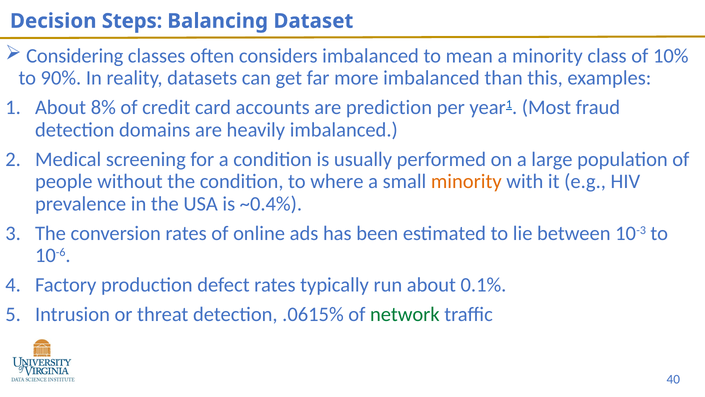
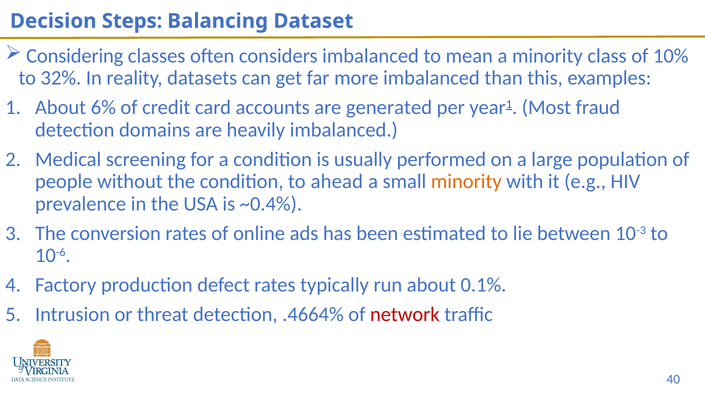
90%: 90% -> 32% (61, 78)
8%: 8% -> 6% (103, 108)
prediction: prediction -> generated (389, 108)
where: where -> ahead (337, 181)
.0615%: .0615% -> .4664% (313, 314)
network colour: green -> red (405, 314)
